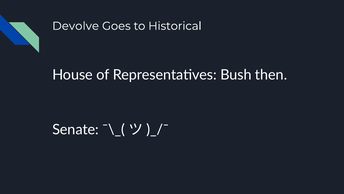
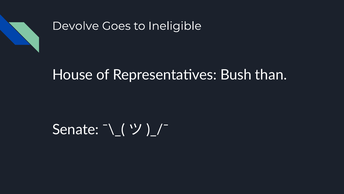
Historical: Historical -> Ineligible (175, 26)
then: then -> than (271, 75)
